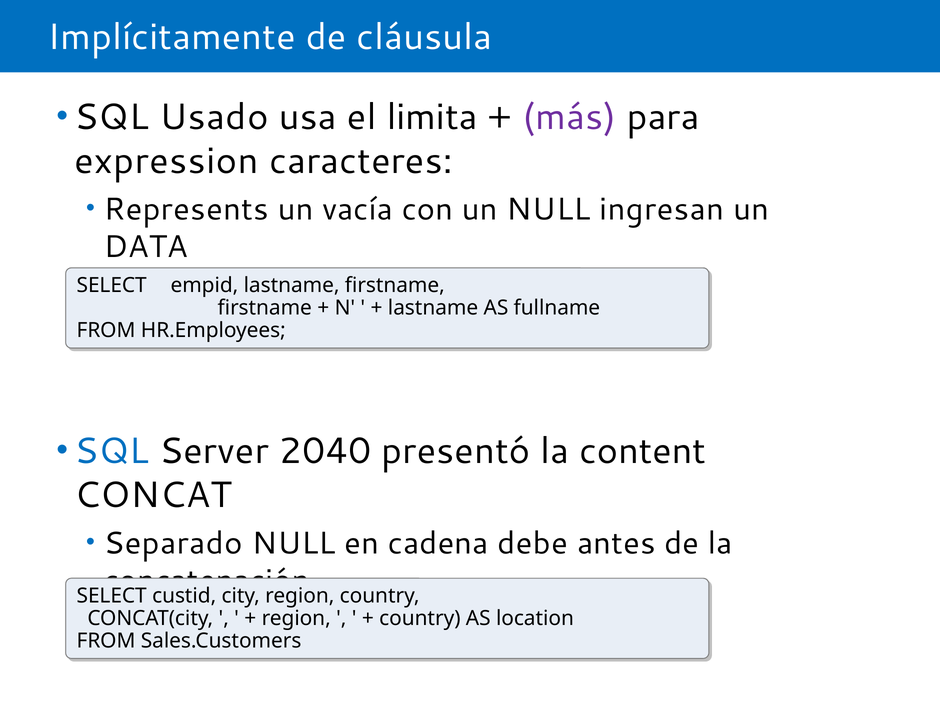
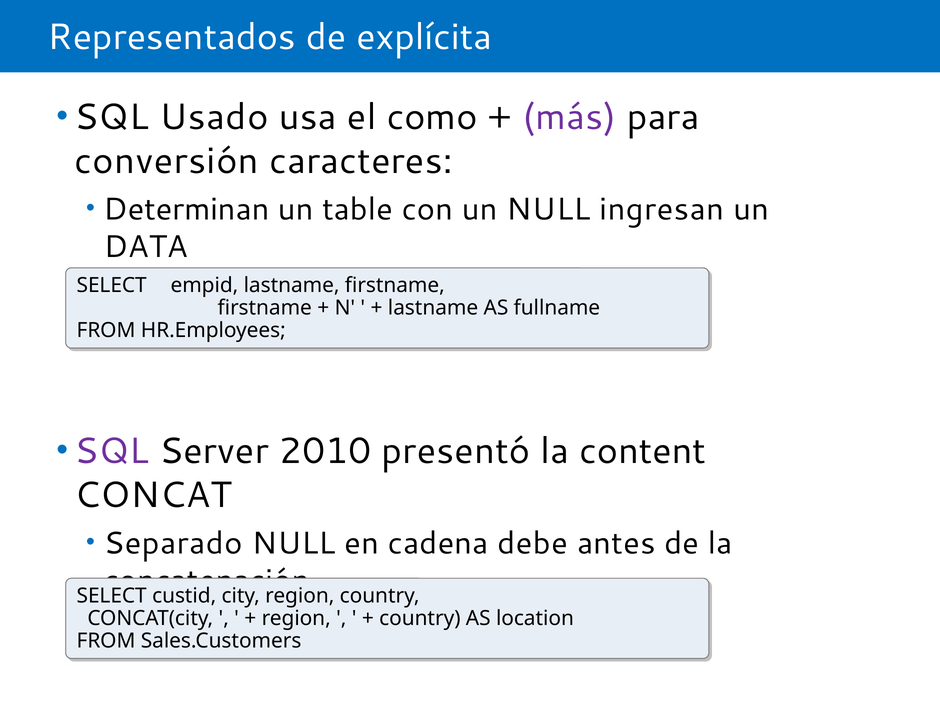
Implícitamente: Implícitamente -> Representados (172, 37)
cláusula: cláusula -> explícita (424, 37)
limita: limita -> como (432, 117)
expression: expression -> conversión (167, 161)
Represents: Represents -> Determinan (186, 210)
vacía: vacía -> table (358, 210)
SQL colour: blue -> purple (112, 451)
2040: 2040 -> 2010 (325, 451)
